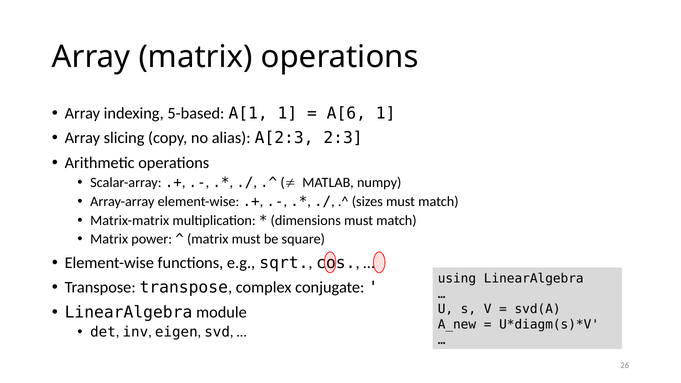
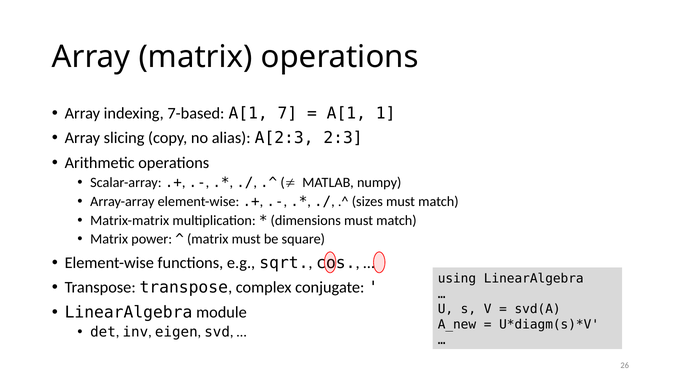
5-based: 5-based -> 7-based (196, 113)
A[1 1: 1 -> 7 (287, 113)
A[6: A[6 -> A[1 (346, 113)
